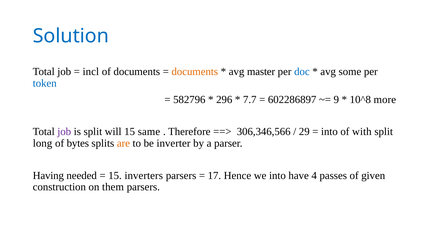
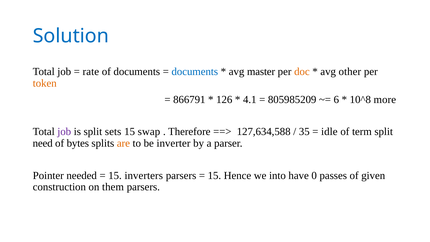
incl: incl -> rate (91, 72)
documents colour: orange -> blue (195, 72)
doc colour: blue -> orange (302, 72)
some: some -> other (350, 72)
token colour: blue -> orange (45, 83)
582796: 582796 -> 866791 (189, 99)
296: 296 -> 126 (224, 99)
7.7: 7.7 -> 4.1 (250, 99)
602286897: 602286897 -> 805985209 (292, 99)
9: 9 -> 6 (336, 99)
will: will -> sets (113, 132)
same: same -> swap (149, 132)
306,346,566: 306,346,566 -> 127,634,588 (264, 132)
29: 29 -> 35 (304, 132)
into: into -> idle (329, 132)
with: with -> term (362, 132)
long: long -> need (43, 143)
Having: Having -> Pointer (48, 175)
17: 17 -> 15 (214, 175)
4: 4 -> 0 (314, 175)
